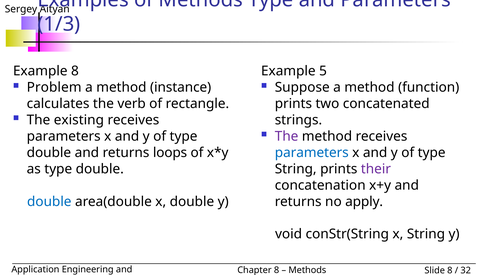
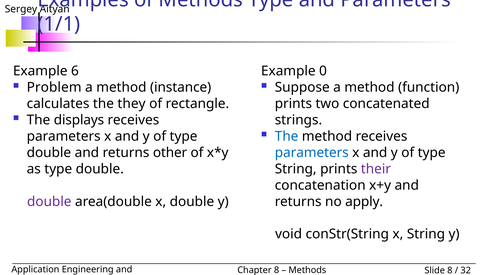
1/3: 1/3 -> 1/1 (59, 24)
Example 8: 8 -> 6 (75, 71)
5: 5 -> 0 (323, 71)
verb: verb -> they (132, 104)
existing: existing -> displays (79, 120)
The colour: purple -> blue (287, 136)
loops: loops -> other (170, 152)
double colour: blue -> purple (49, 201)
